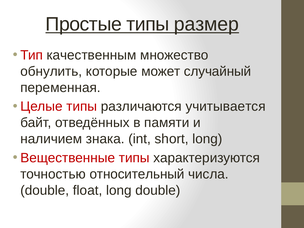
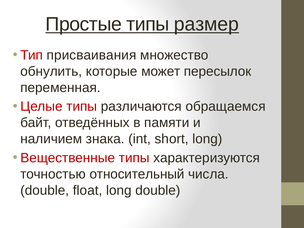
качественным: качественным -> присваивания (92, 55)
случайный: случайный -> пересылок (218, 71)
учитывается: учитывается -> обращаемся (226, 107)
